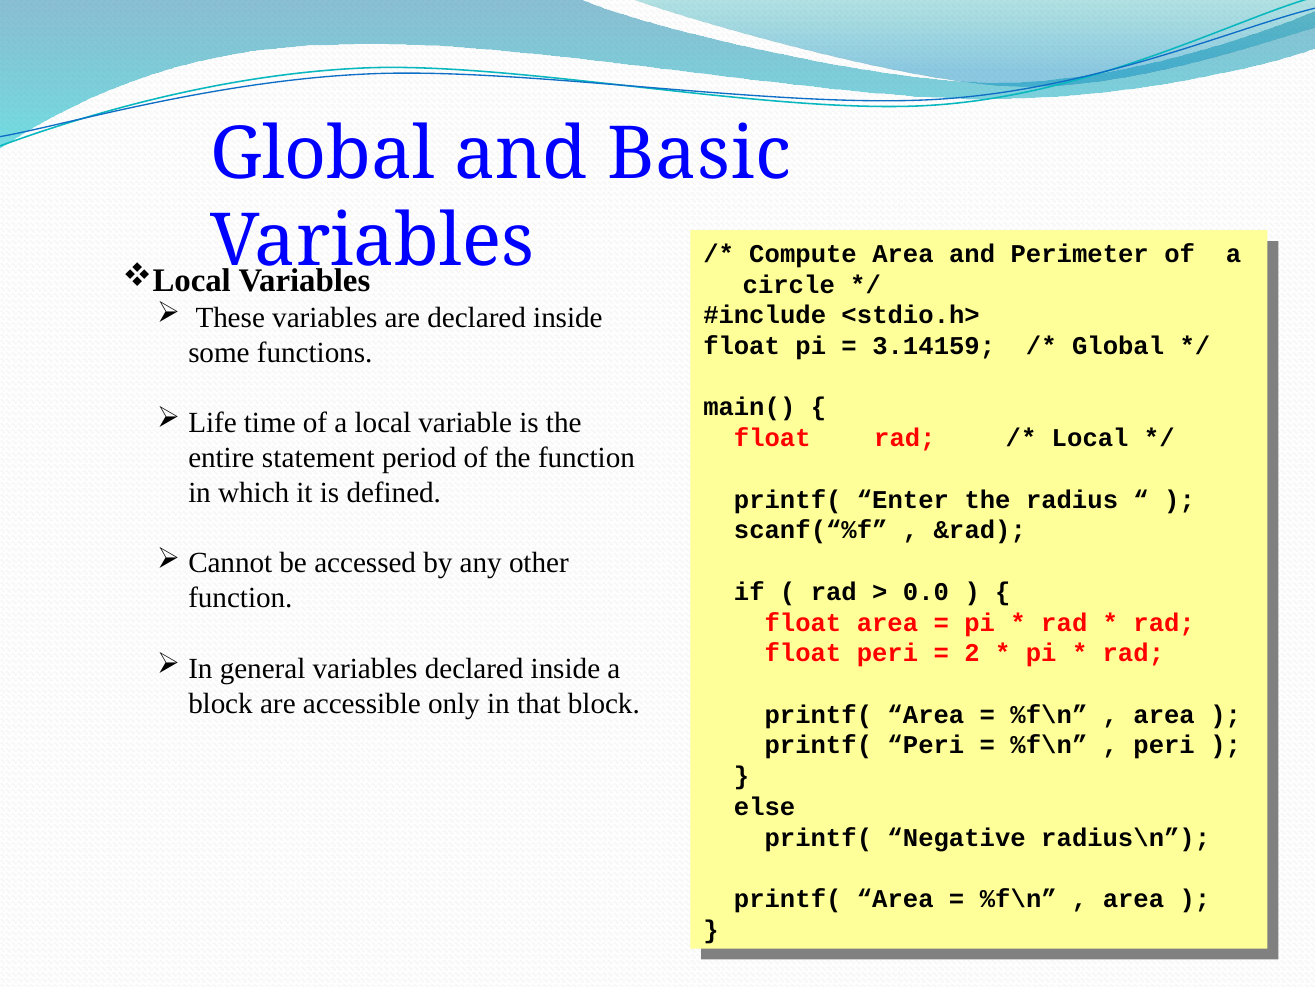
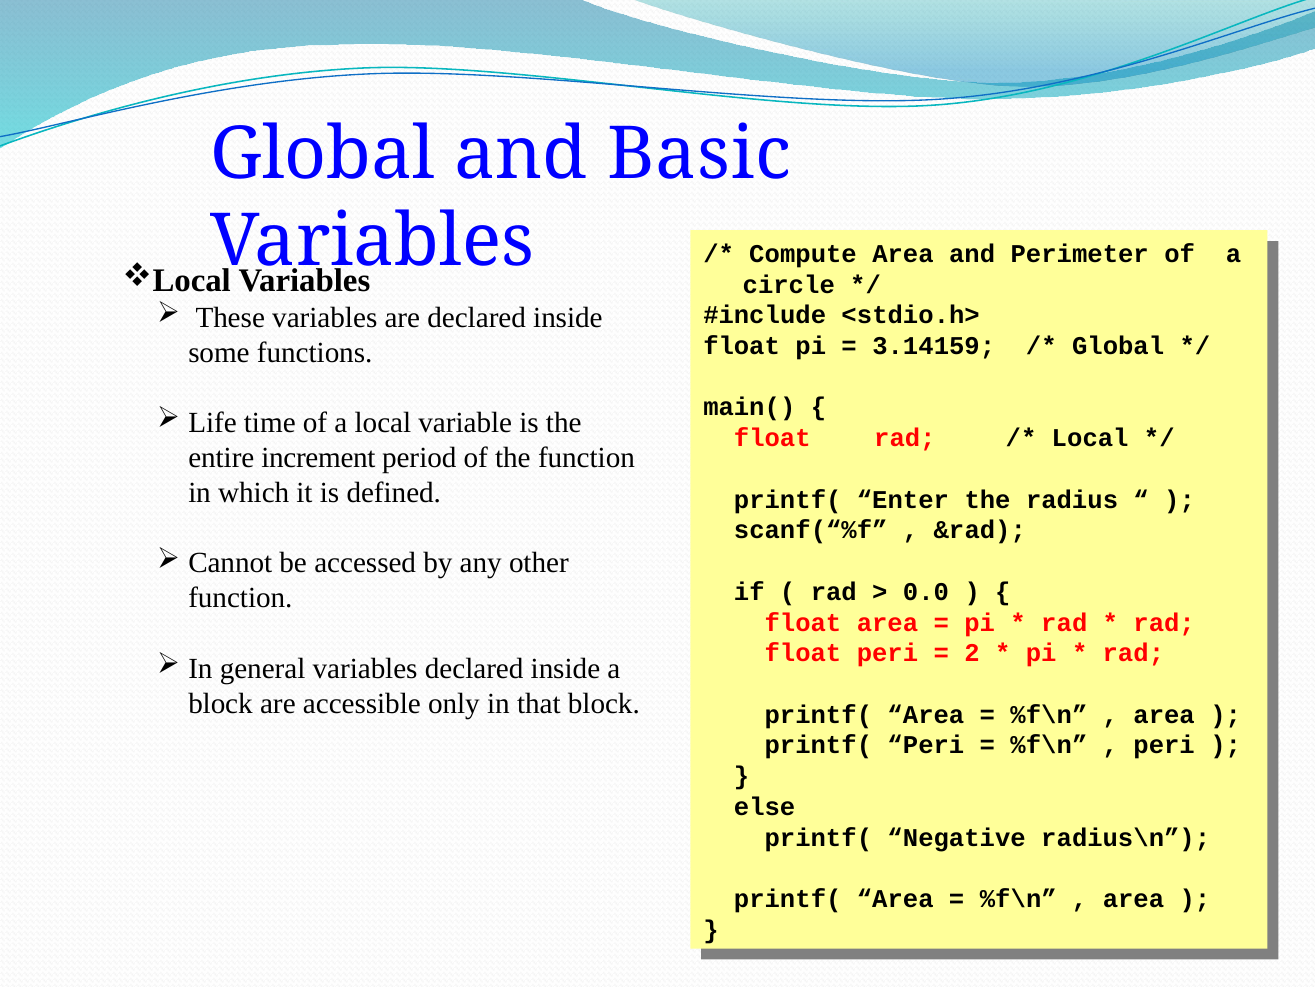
statement: statement -> increment (318, 458)
